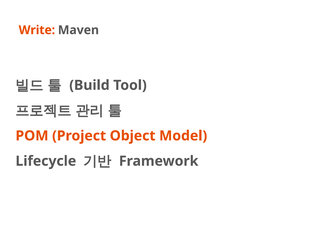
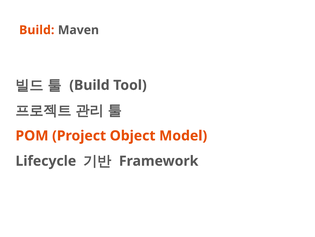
Write: Write -> Build (37, 30)
